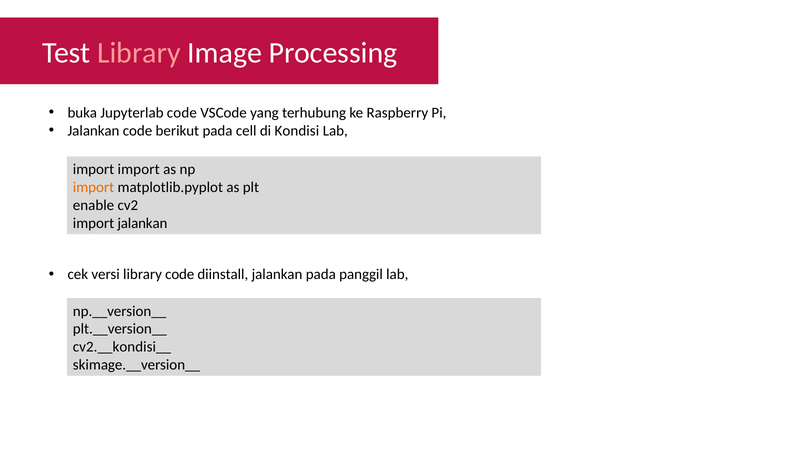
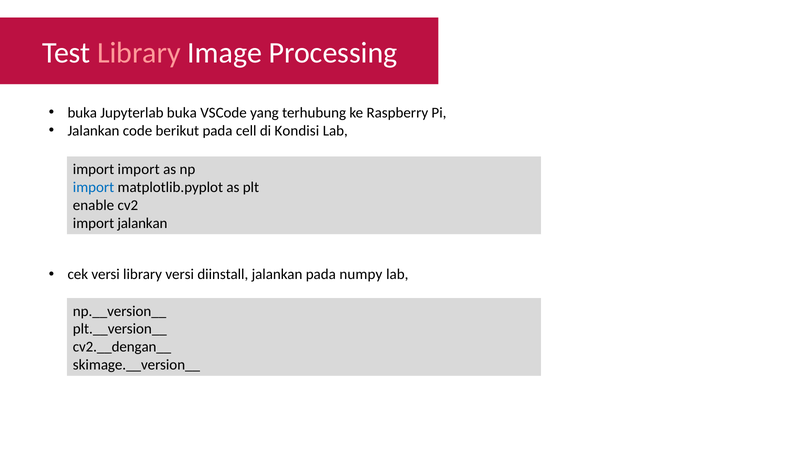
Jupyterlab code: code -> buka (182, 113)
import colour: orange -> blue (94, 188)
library code: code -> versi (180, 275)
panggil: panggil -> numpy (361, 275)
cv2.__kondisi__: cv2.__kondisi__ -> cv2.__dengan__ (122, 347)
